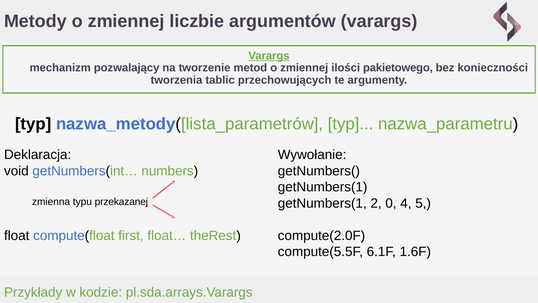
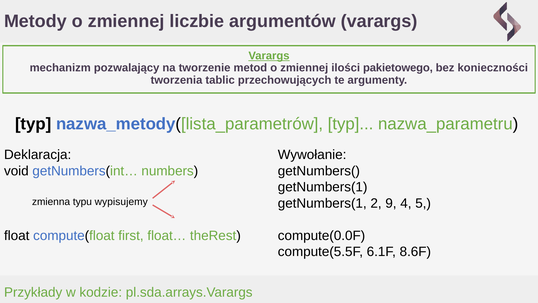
przekazanej: przekazanej -> wypisujemy (121, 202)
0: 0 -> 9 (391, 203)
compute(2.0F: compute(2.0F -> compute(0.0F (322, 235)
1.6F: 1.6F -> 8.6F (415, 252)
